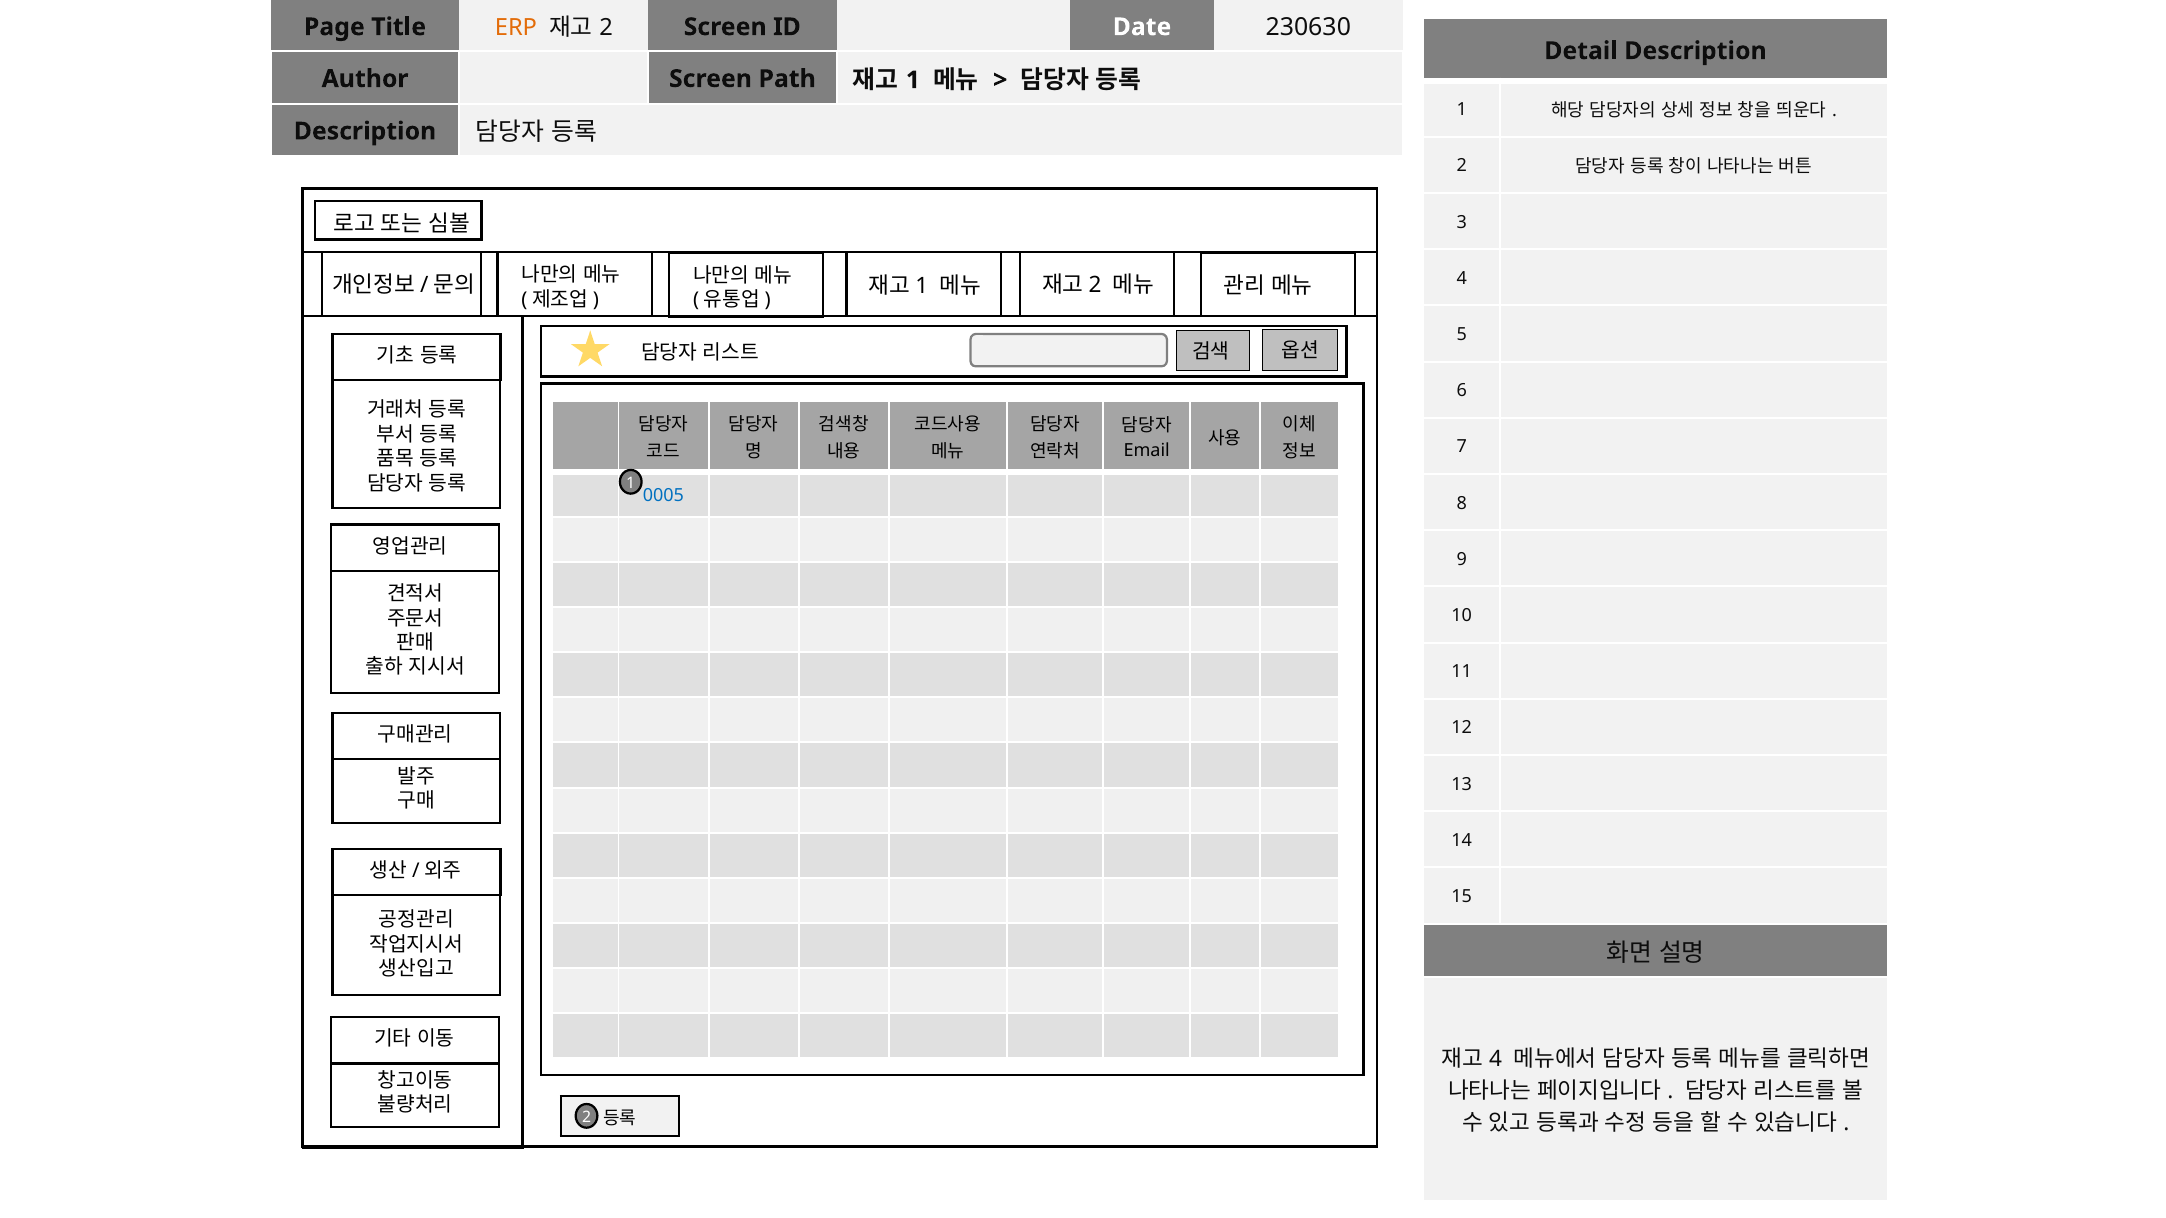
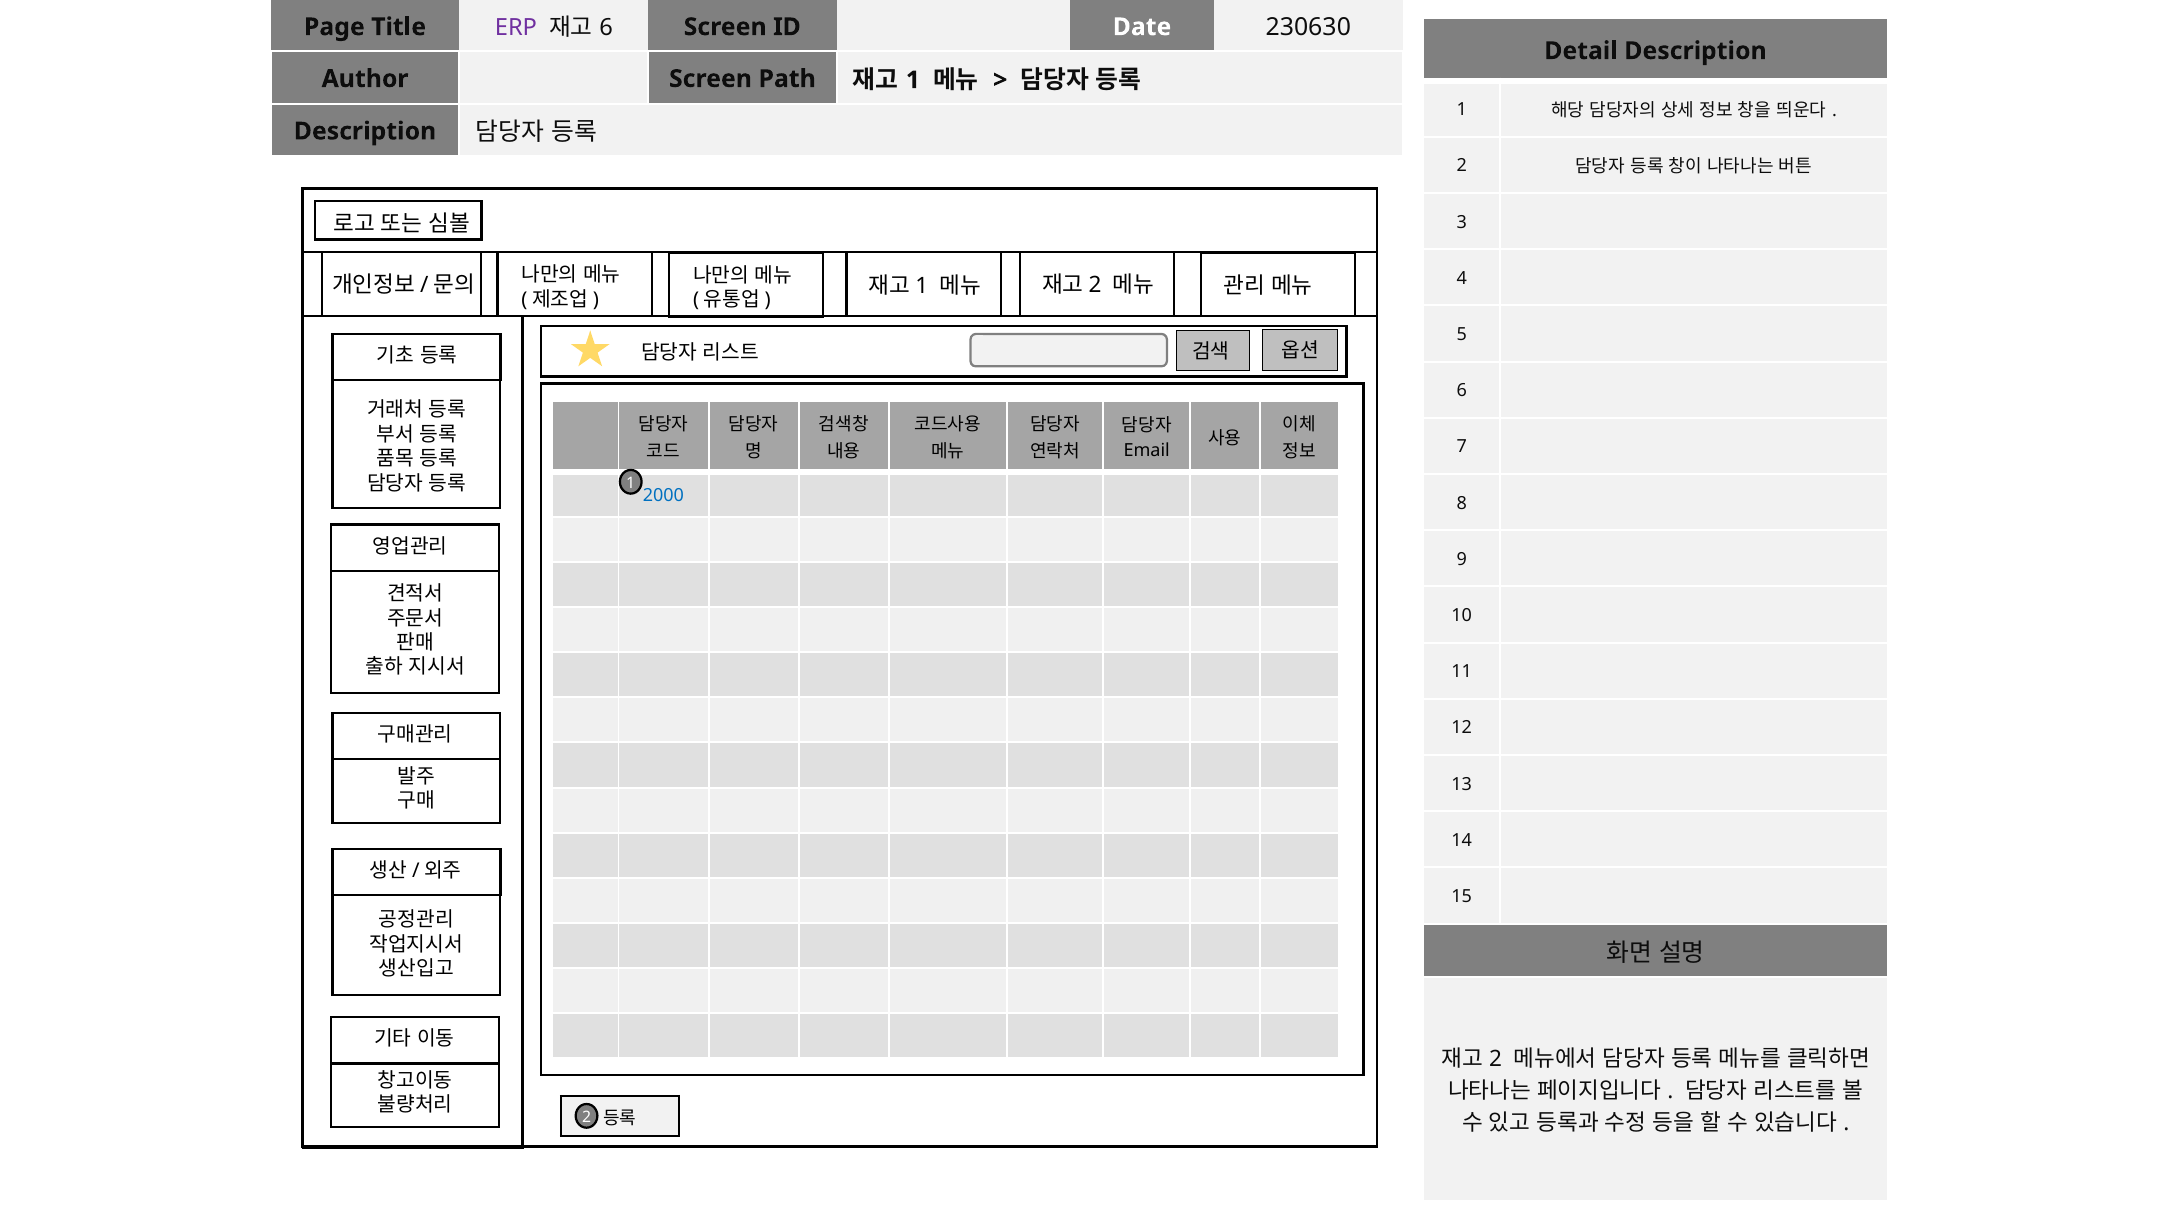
ERP colour: orange -> purple (516, 28)
2: 2 -> 6 (606, 28)
0005: 0005 -> 2000 (663, 495)
4: 4 -> 2 (1496, 1059)
